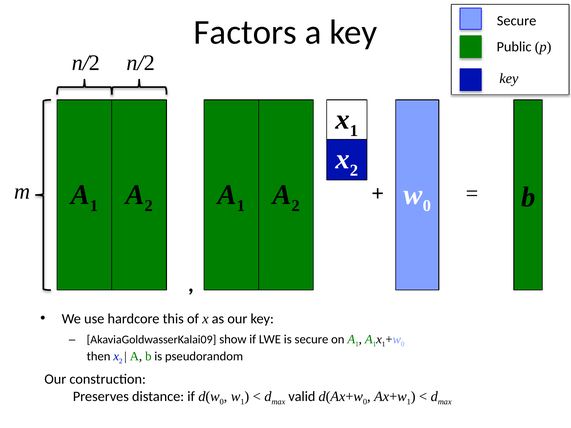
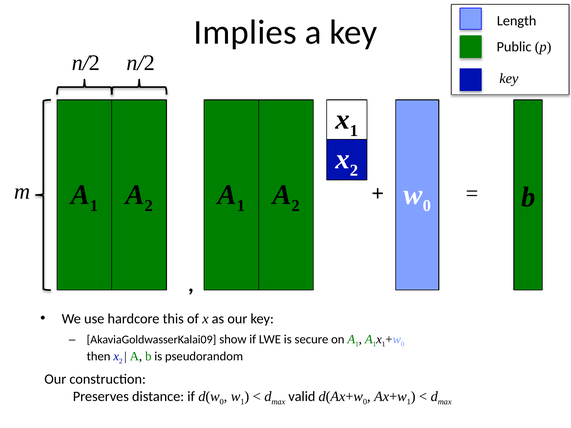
Secure: Secure -> Length (517, 21)
Factors: Factors -> Implies (245, 32)
